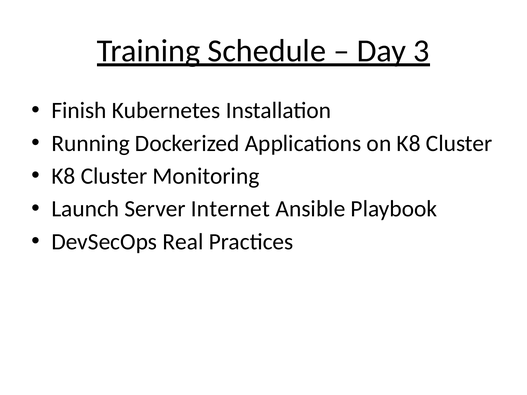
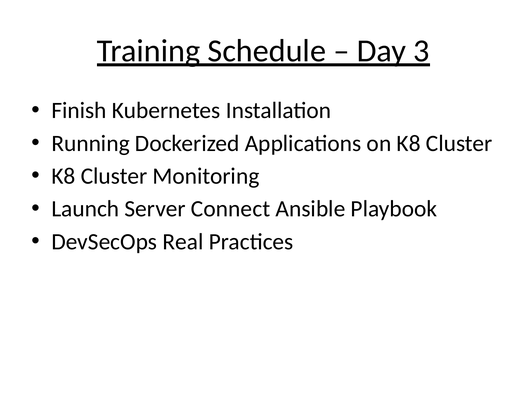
Internet: Internet -> Connect (230, 209)
